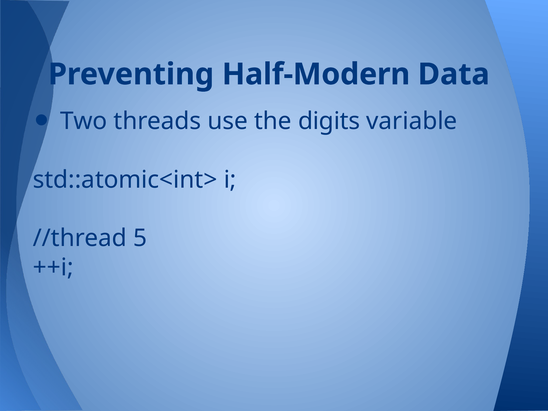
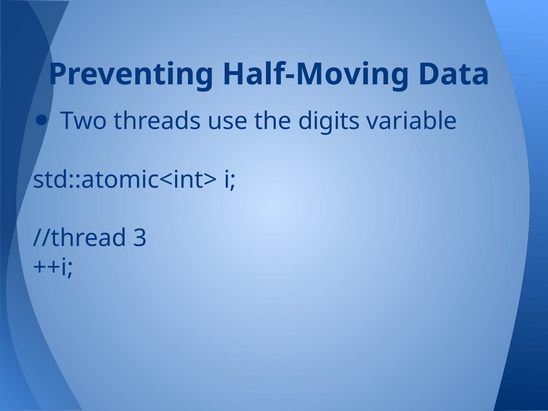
Half-Modern: Half-Modern -> Half-Moving (316, 74)
5: 5 -> 3 (140, 238)
